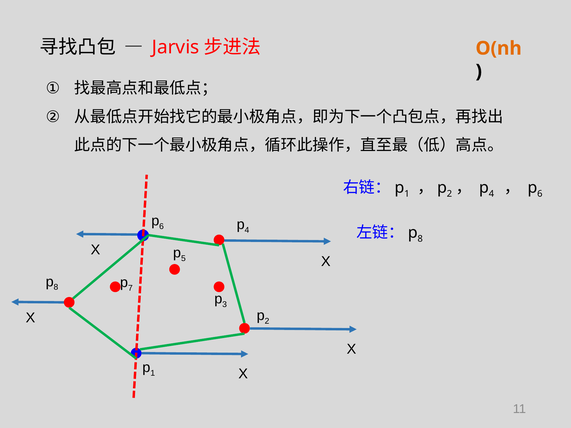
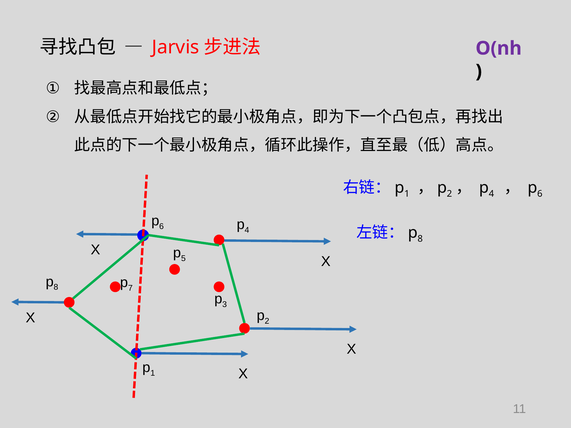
O(nh colour: orange -> purple (499, 48)
